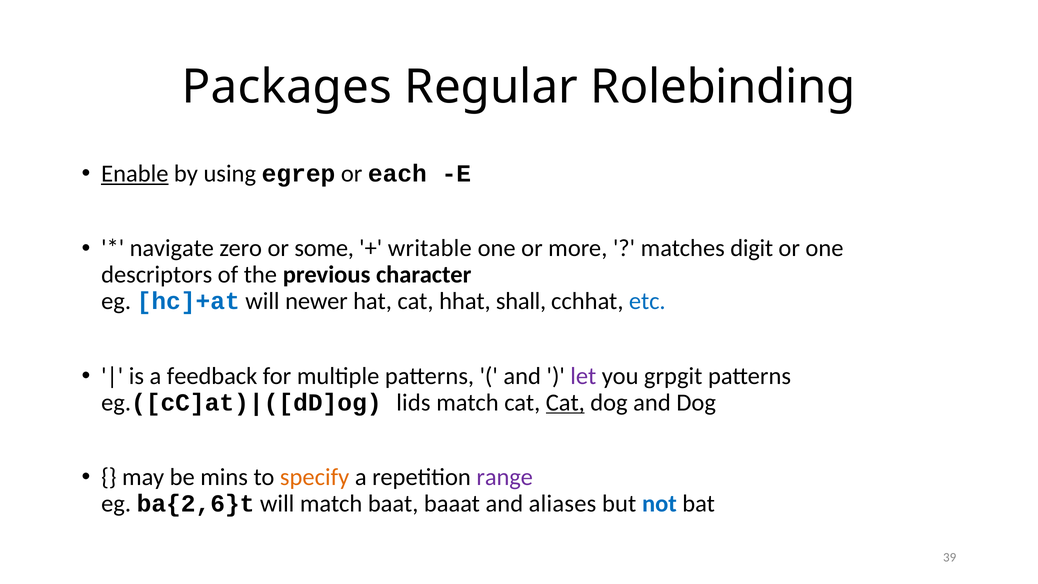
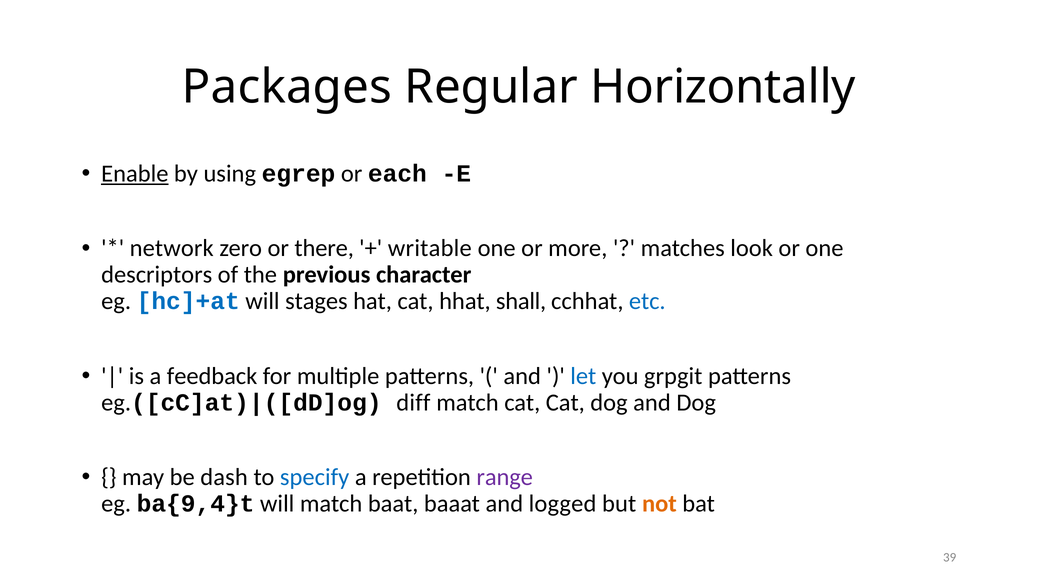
Rolebinding: Rolebinding -> Horizontally (723, 87)
navigate: navigate -> network (172, 248)
some: some -> there (324, 248)
digit: digit -> look (752, 248)
newer: newer -> stages (316, 301)
let colour: purple -> blue (583, 376)
lids: lids -> diff (413, 402)
Cat underline: present -> none (565, 402)
mins: mins -> dash (224, 477)
specify colour: orange -> blue (315, 477)
ba{2,6}t: ba{2,6}t -> ba{9,4}t (196, 503)
aliases: aliases -> logged (563, 503)
not colour: blue -> orange (659, 503)
